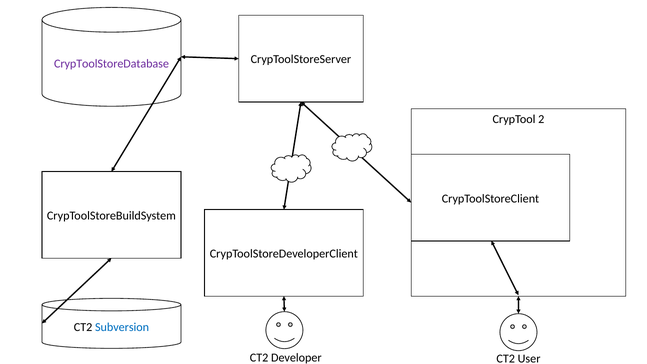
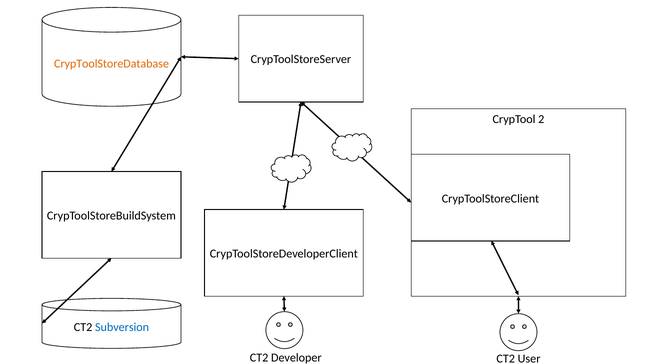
CrypToolStoreDatabase colour: purple -> orange (111, 64)
